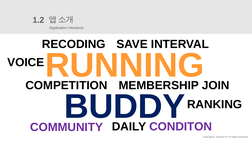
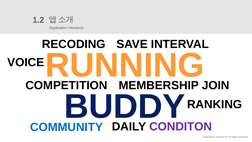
COMMUNITY colour: purple -> blue (66, 127)
